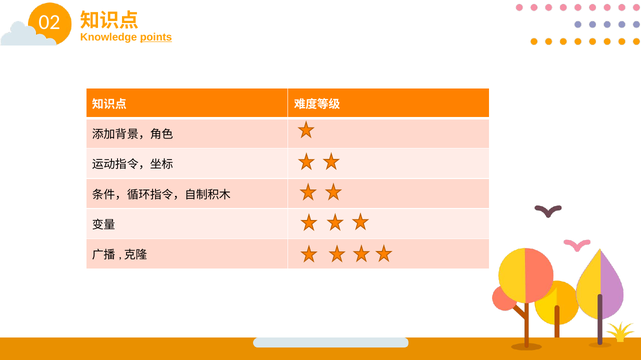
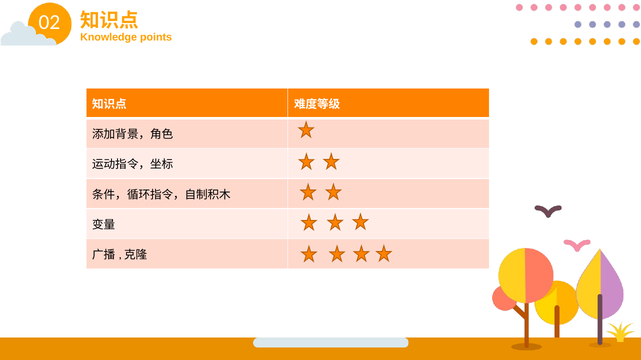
points underline: present -> none (156, 37)
